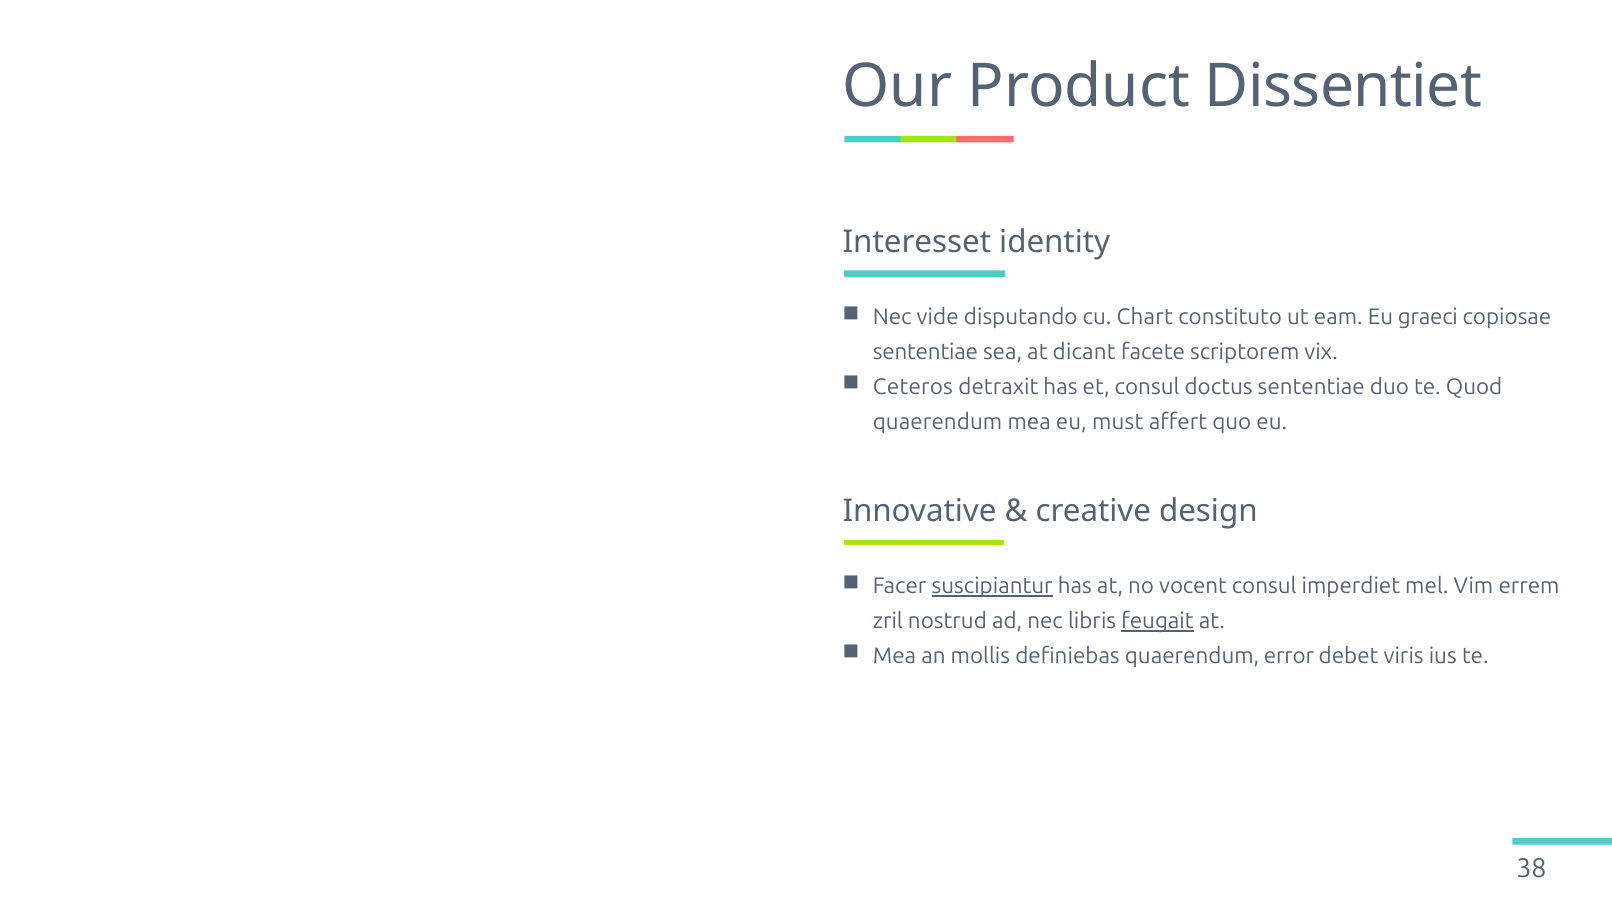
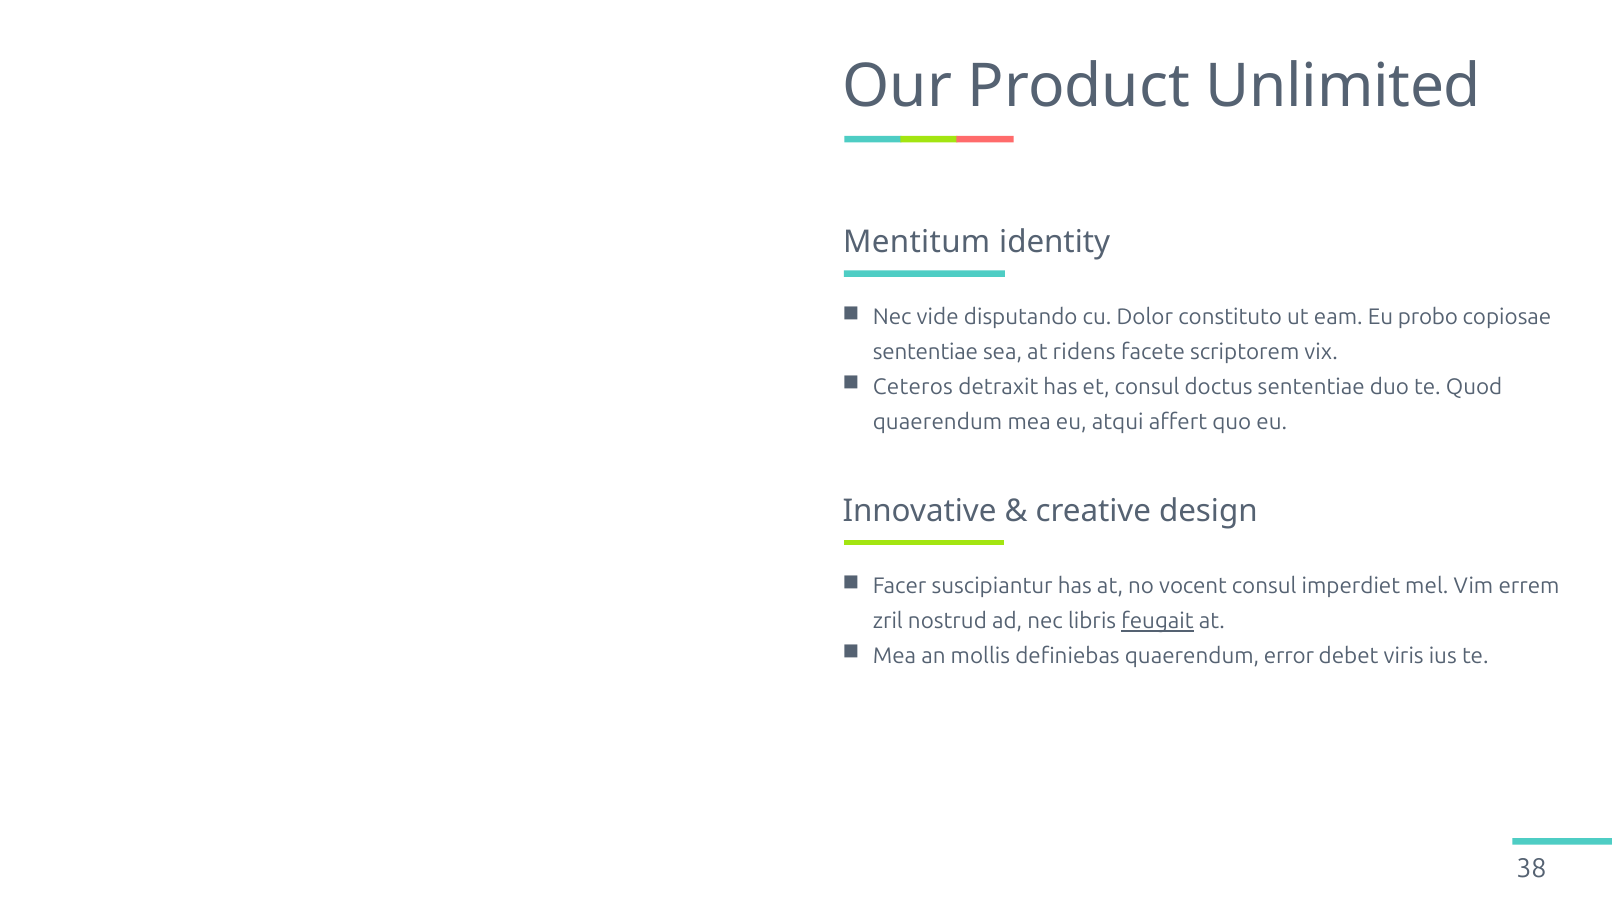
Dissentiet: Dissentiet -> Unlimited (1343, 87)
Interesset: Interesset -> Mentitum (917, 243)
Chart: Chart -> Dolor (1145, 318)
graeci: graeci -> probo (1428, 318)
dicant: dicant -> ridens (1084, 352)
must: must -> atqui (1118, 422)
suscipiantur underline: present -> none (992, 587)
